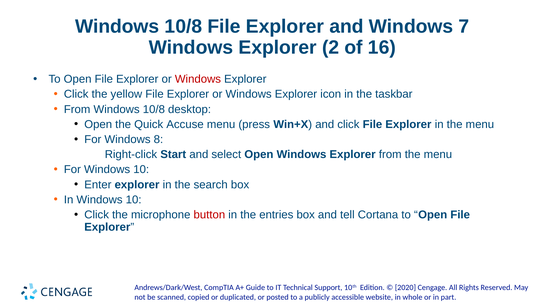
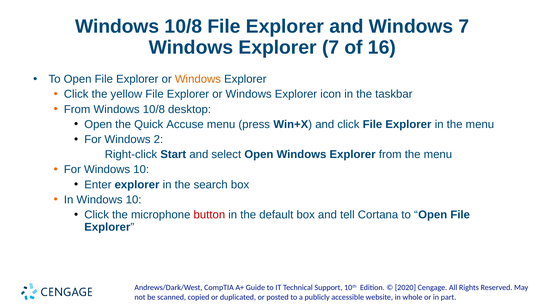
Explorer 2: 2 -> 7 (331, 47)
Windows colour: red -> orange (198, 79)
8: 8 -> 2 (158, 140)
entries: entries -> default (276, 215)
